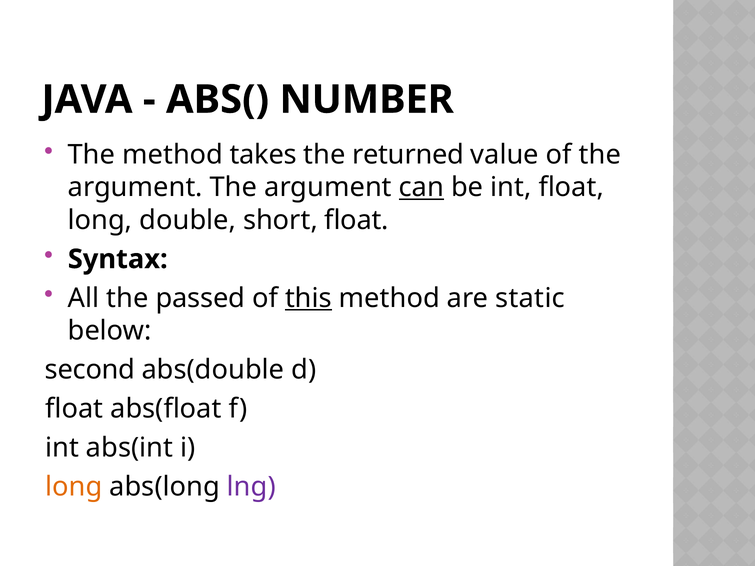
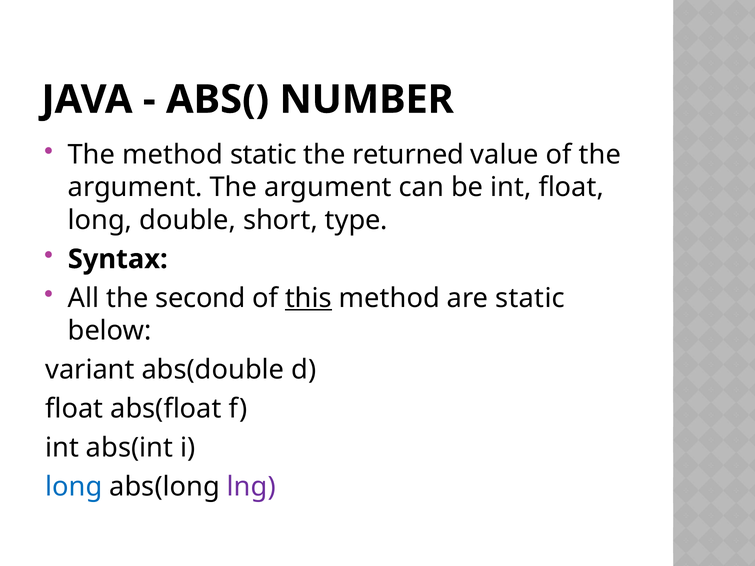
method takes: takes -> static (263, 155)
can underline: present -> none (421, 188)
short float: float -> type (356, 220)
passed: passed -> second (200, 298)
second: second -> variant (90, 370)
long colour: orange -> blue (74, 487)
